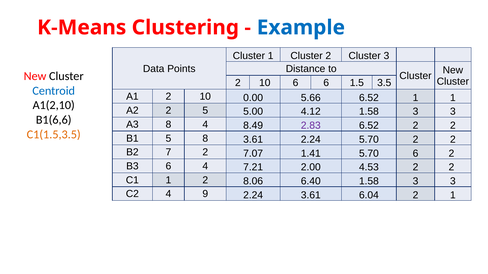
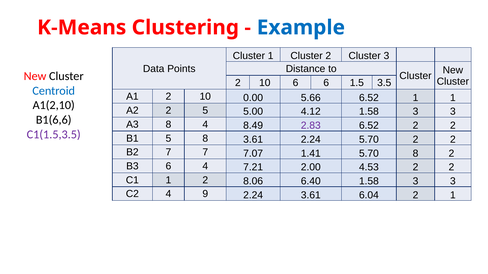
C1(1.5,3.5 colour: orange -> purple (54, 135)
7 2: 2 -> 7 (205, 153)
5.70 6: 6 -> 8 (416, 154)
